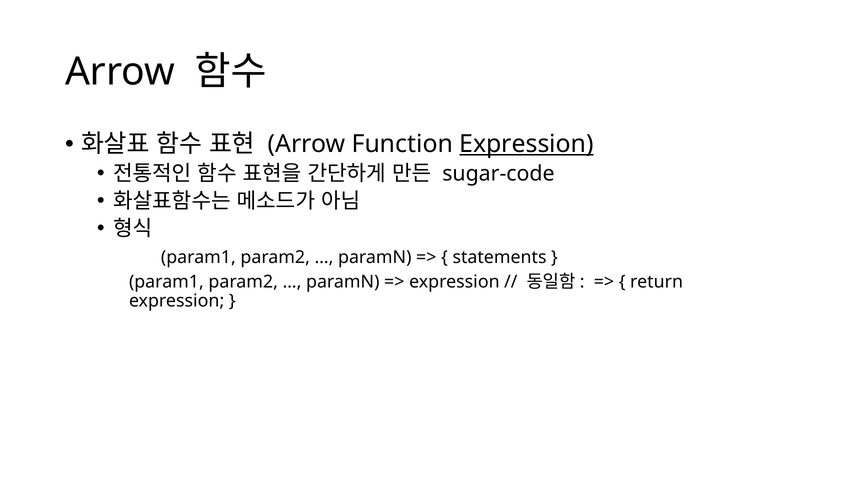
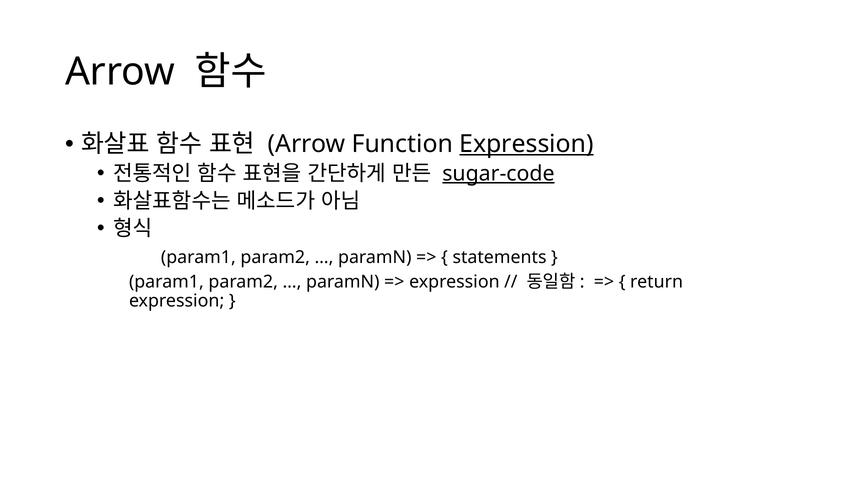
sugar-code underline: none -> present (498, 174)
